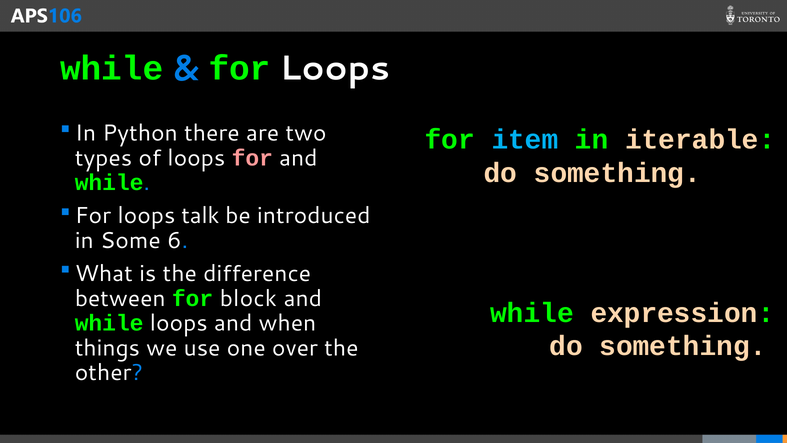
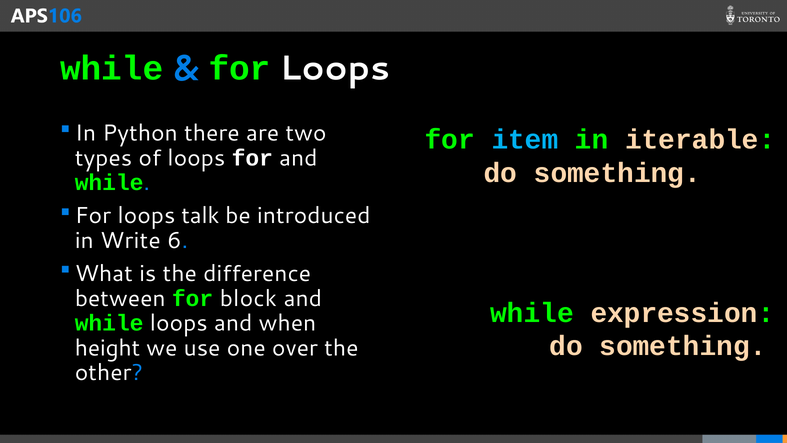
for colour: pink -> white (252, 158)
Some: Some -> Write (130, 240)
things: things -> height (107, 348)
